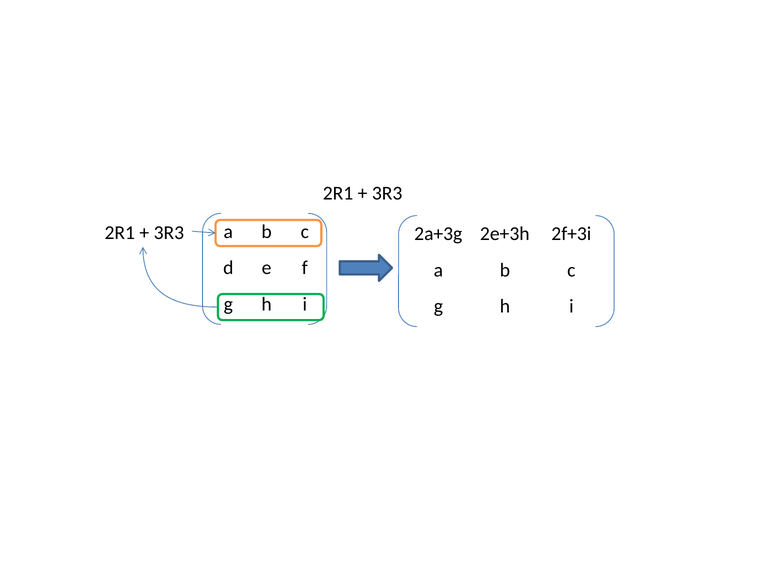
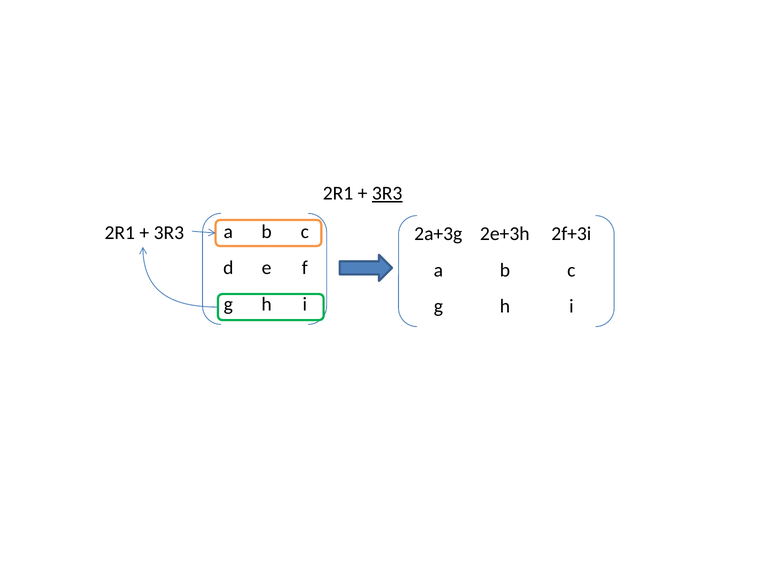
3R3 underline: none -> present (387, 193)
